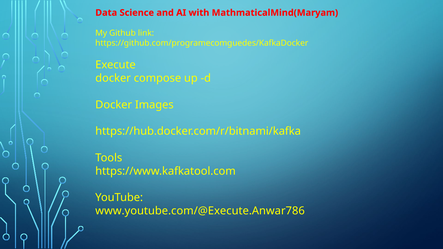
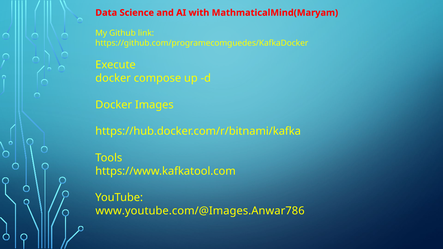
www.youtube.com/@Execute.Anwar786: www.youtube.com/@Execute.Anwar786 -> www.youtube.com/@Images.Anwar786 (200, 211)
